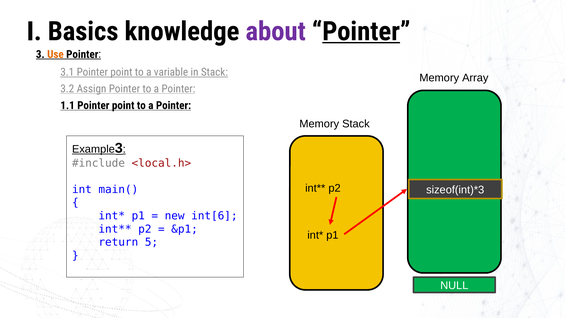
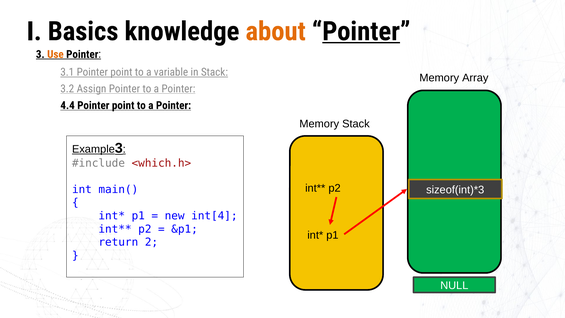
about colour: purple -> orange (276, 31)
1.1: 1.1 -> 4.4 (68, 105)
<local.h>: <local.h> -> <which.h> (161, 163)
int[6: int[6 -> int[4 (214, 216)
5: 5 -> 2 (151, 242)
